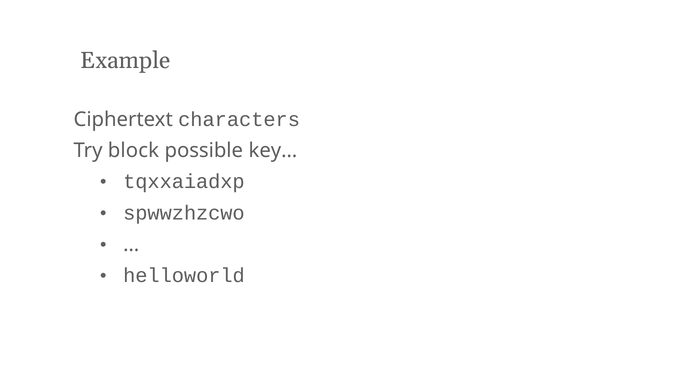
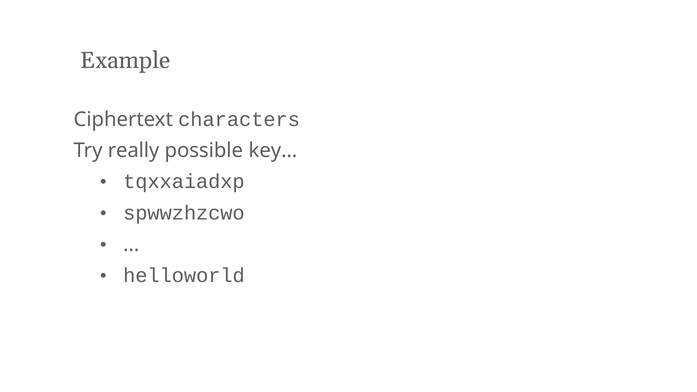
block: block -> really (134, 150)
